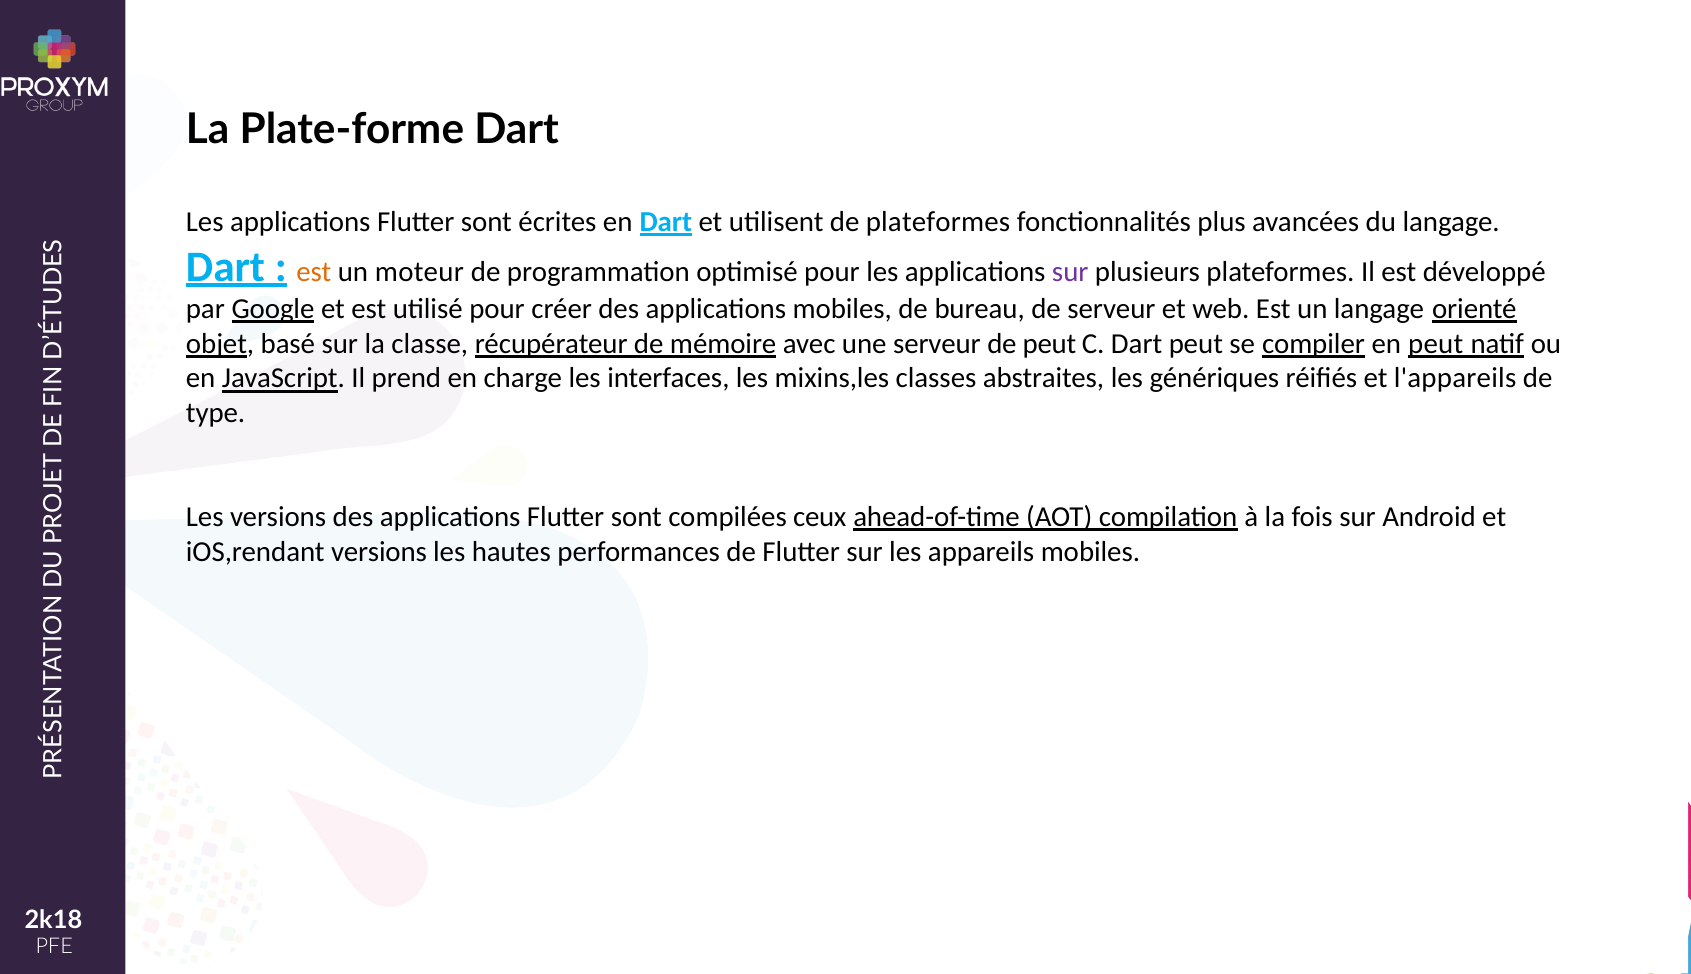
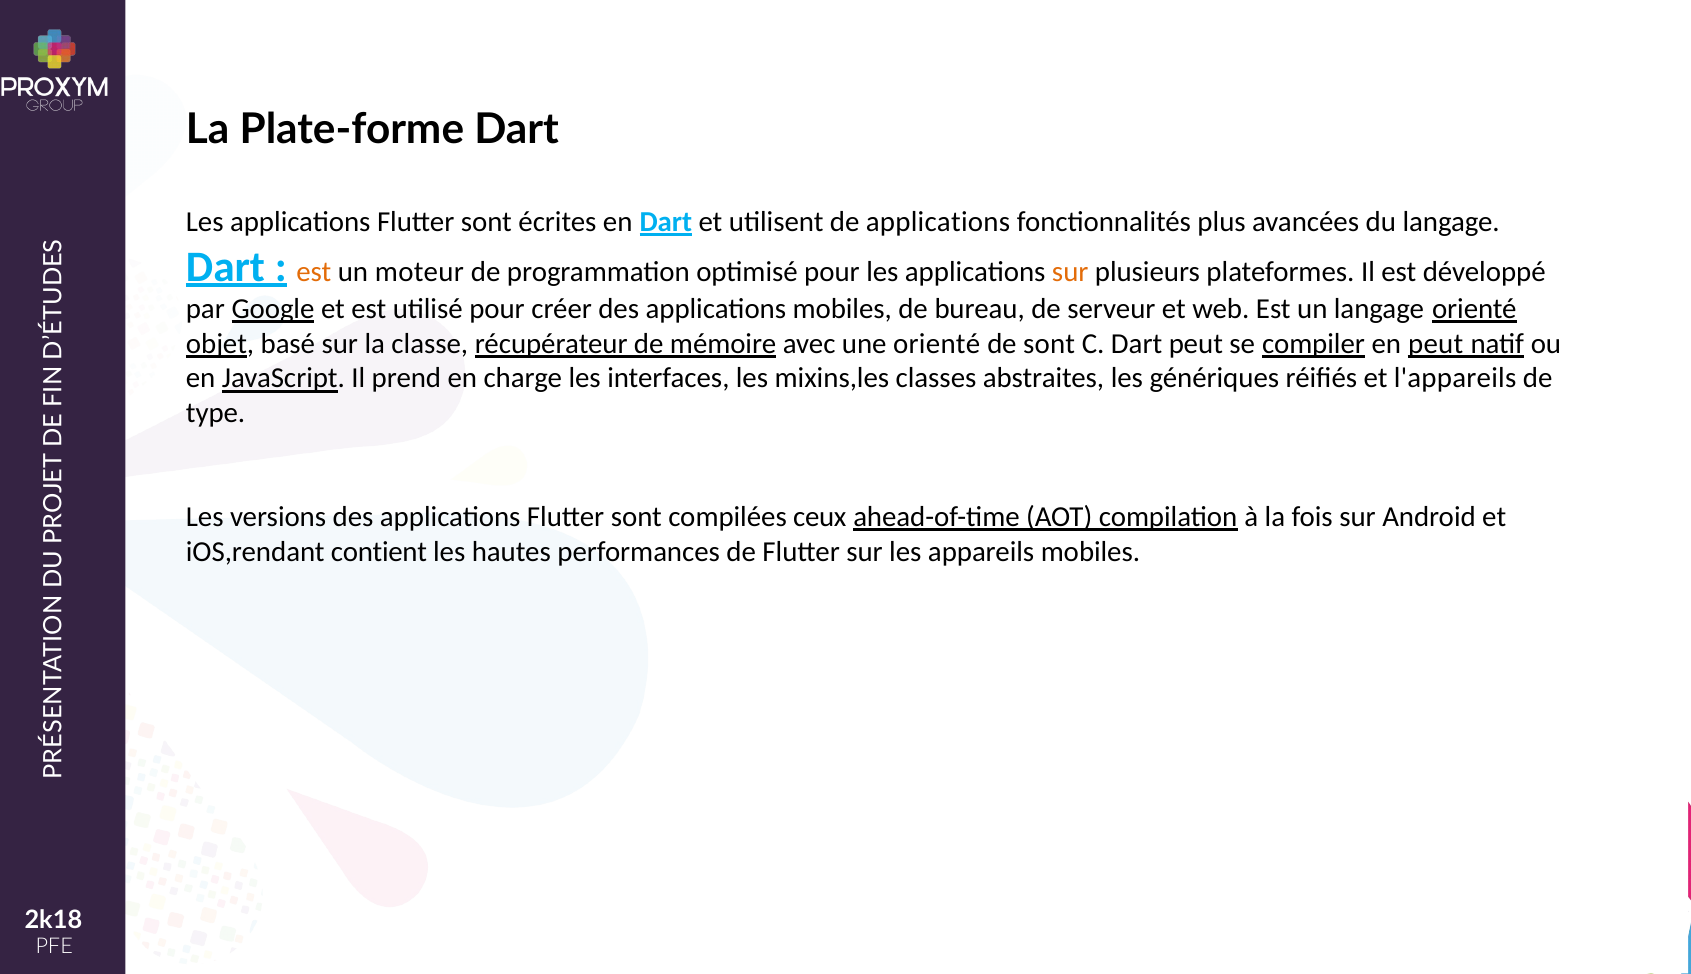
de plateformes: plateformes -> applications (938, 222)
sur colour: purple -> orange (1070, 271)
une serveur: serveur -> orienté (937, 344)
de peut: peut -> sont (1049, 344)
iOS,rendant versions: versions -> contient (379, 552)
